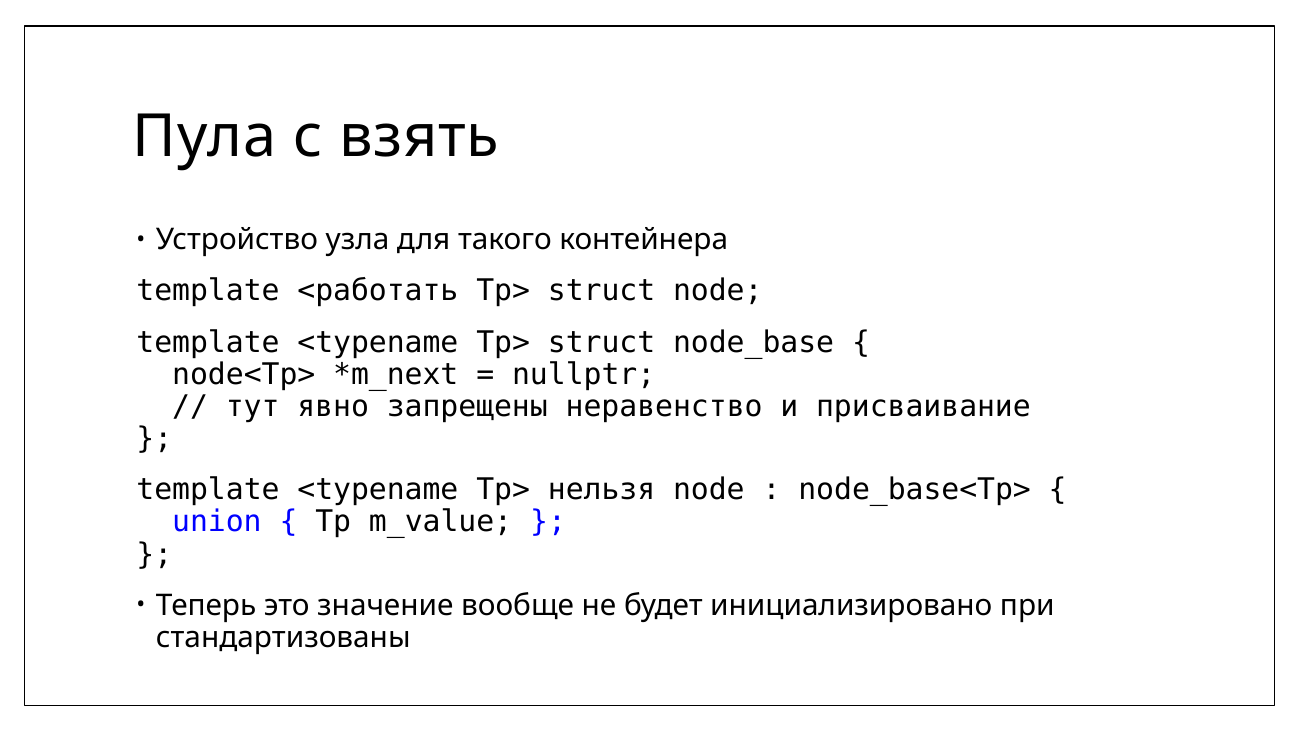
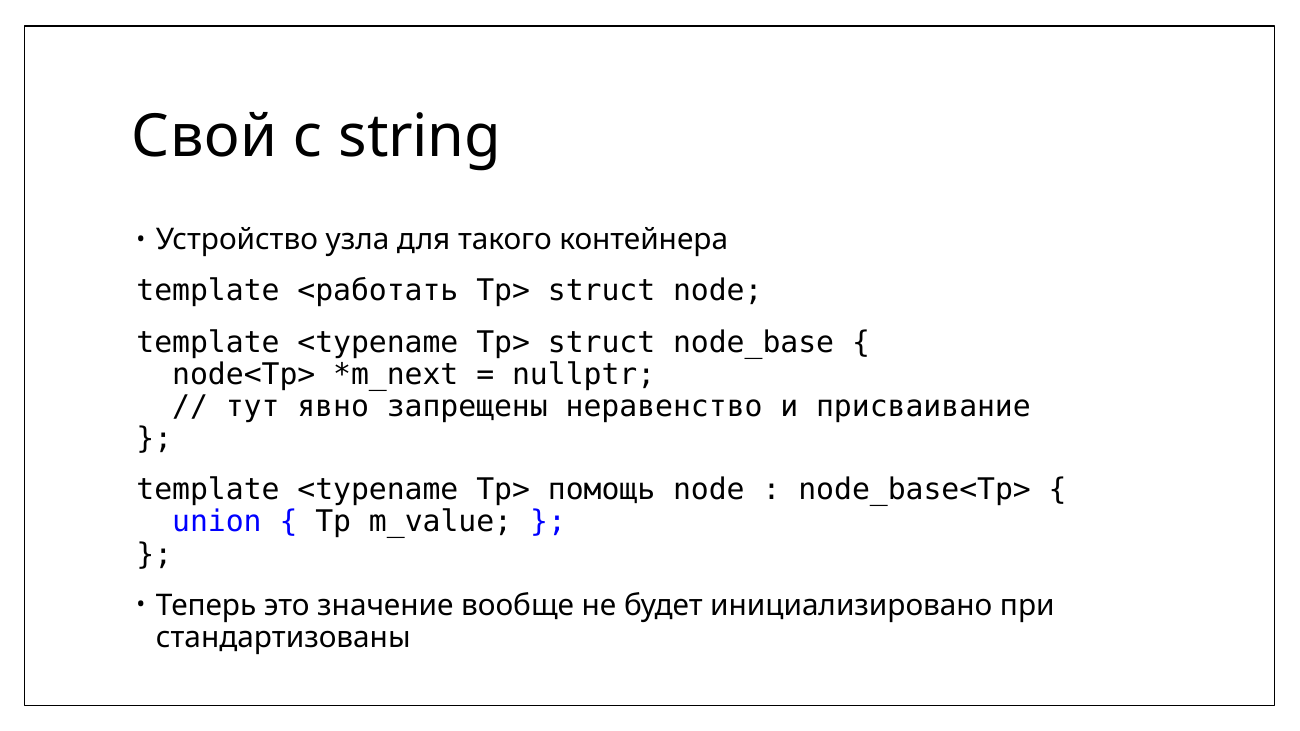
Пула: Пула -> Свой (205, 137)
взять: взять -> string (420, 137)
нельзя: нельзя -> помощь (602, 490)
